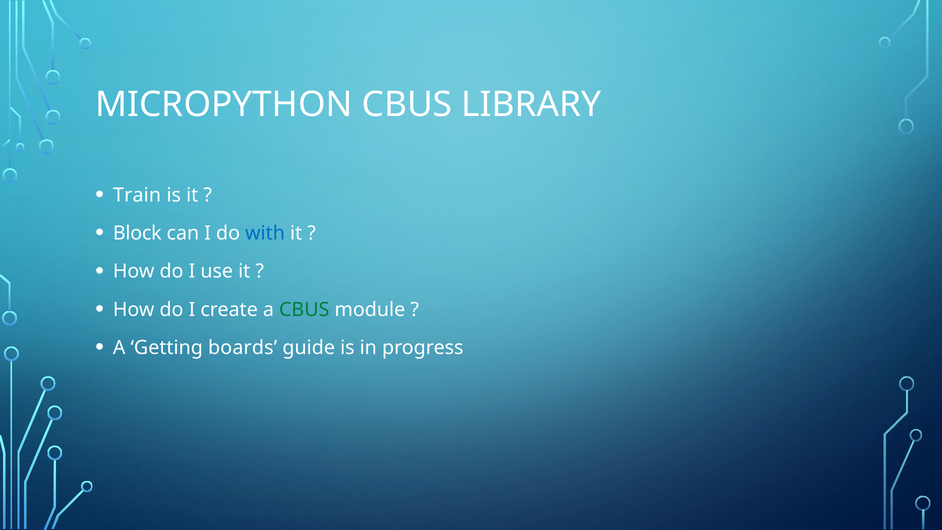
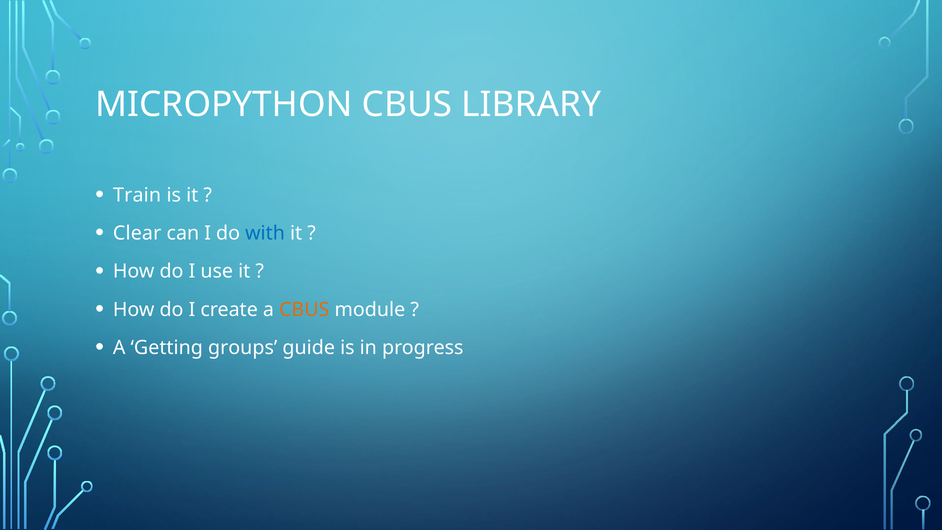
Block: Block -> Clear (137, 233)
CBUS colour: green -> orange (304, 310)
boards: boards -> groups (243, 348)
